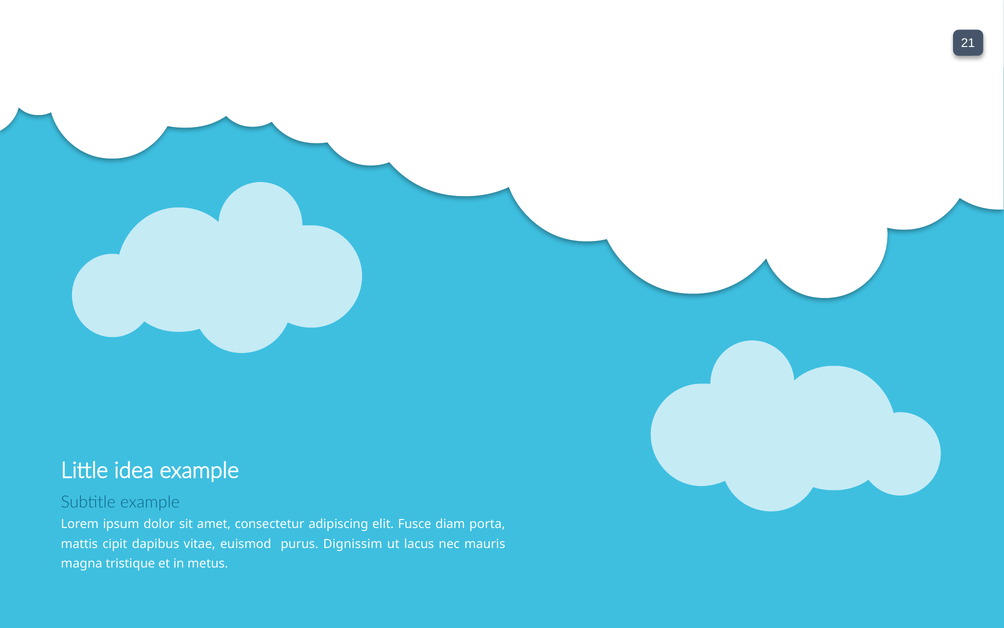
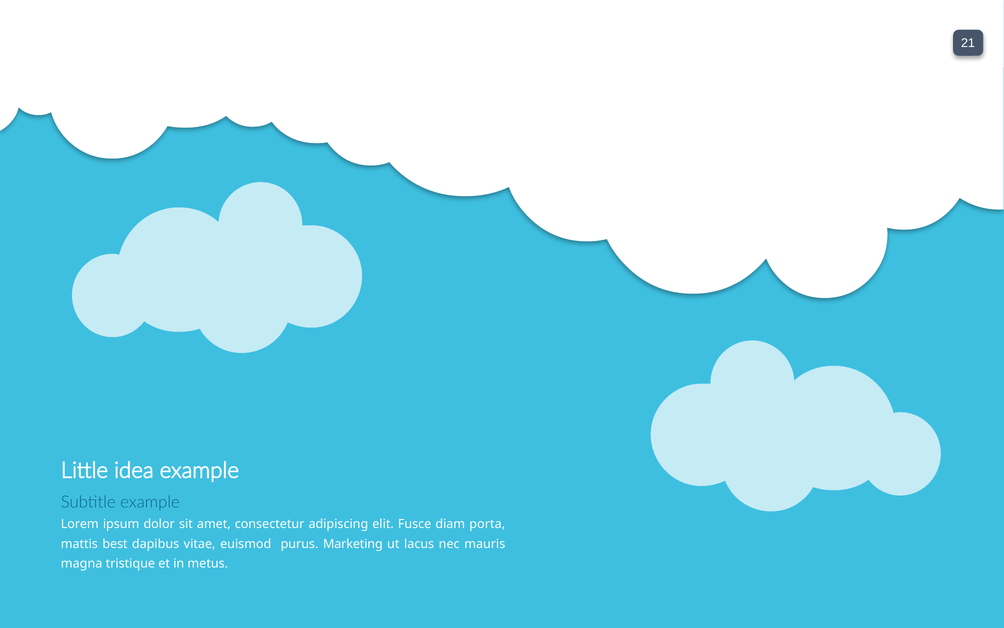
cipit: cipit -> best (115, 544)
Dignissim: Dignissim -> Marketing (353, 544)
